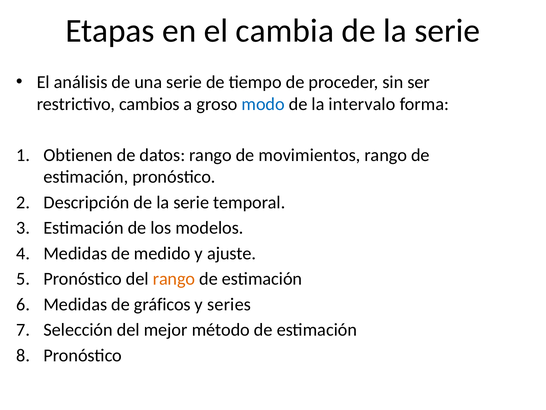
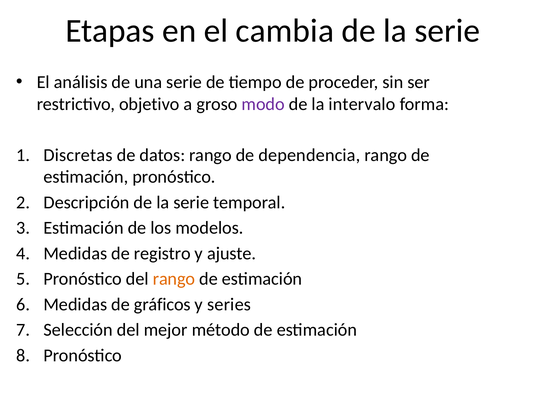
cambios: cambios -> objetivo (149, 104)
modo colour: blue -> purple (263, 104)
Obtienen: Obtienen -> Discretas (78, 155)
movimientos: movimientos -> dependencia (309, 155)
medido: medido -> registro (162, 253)
